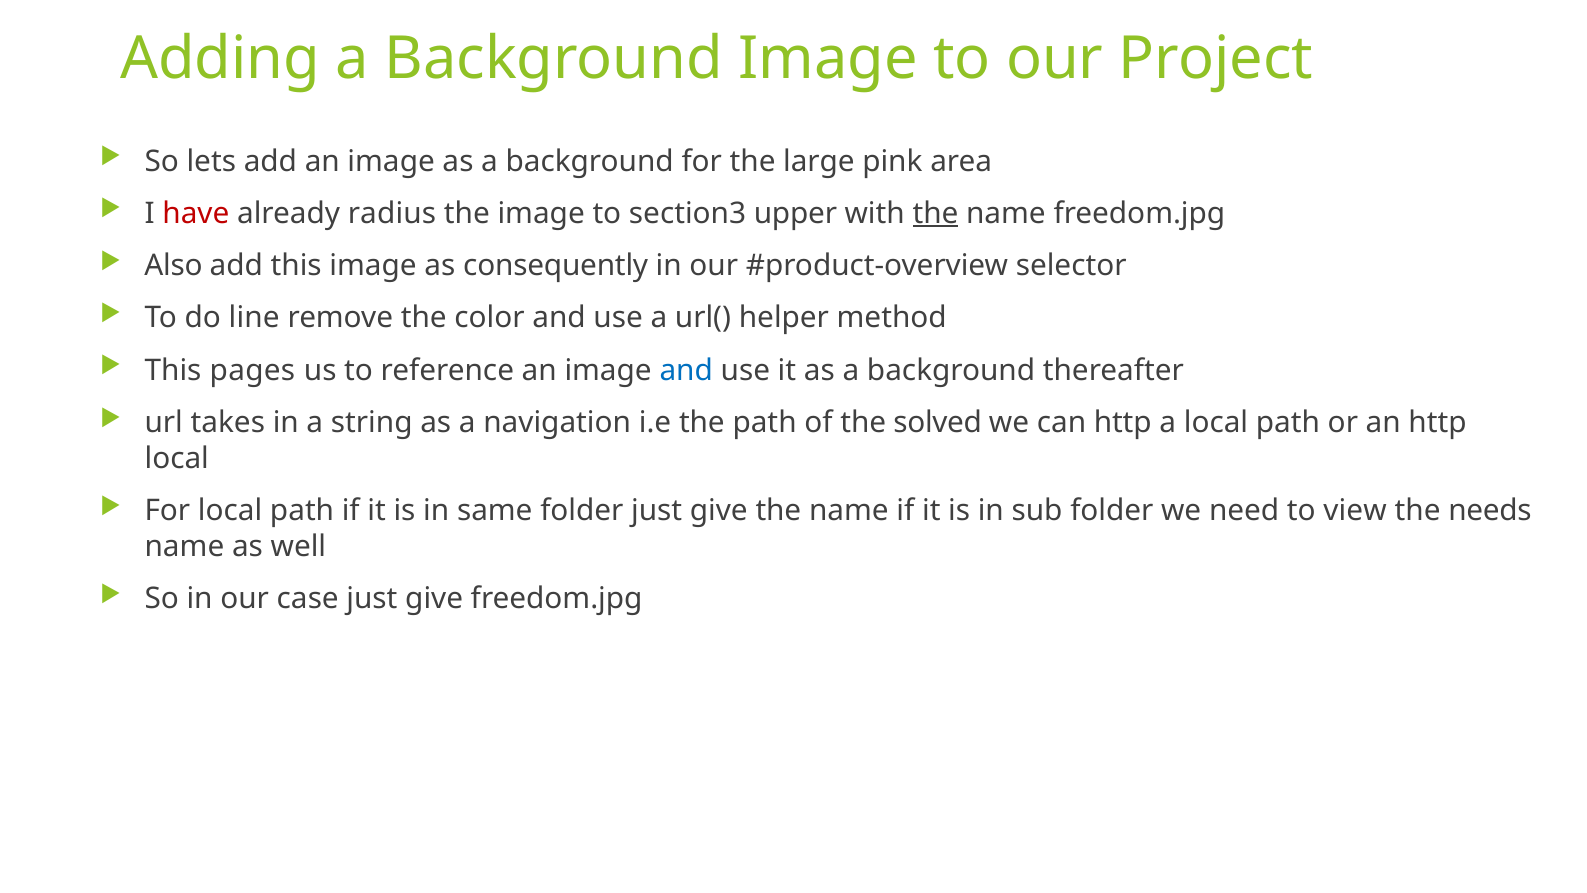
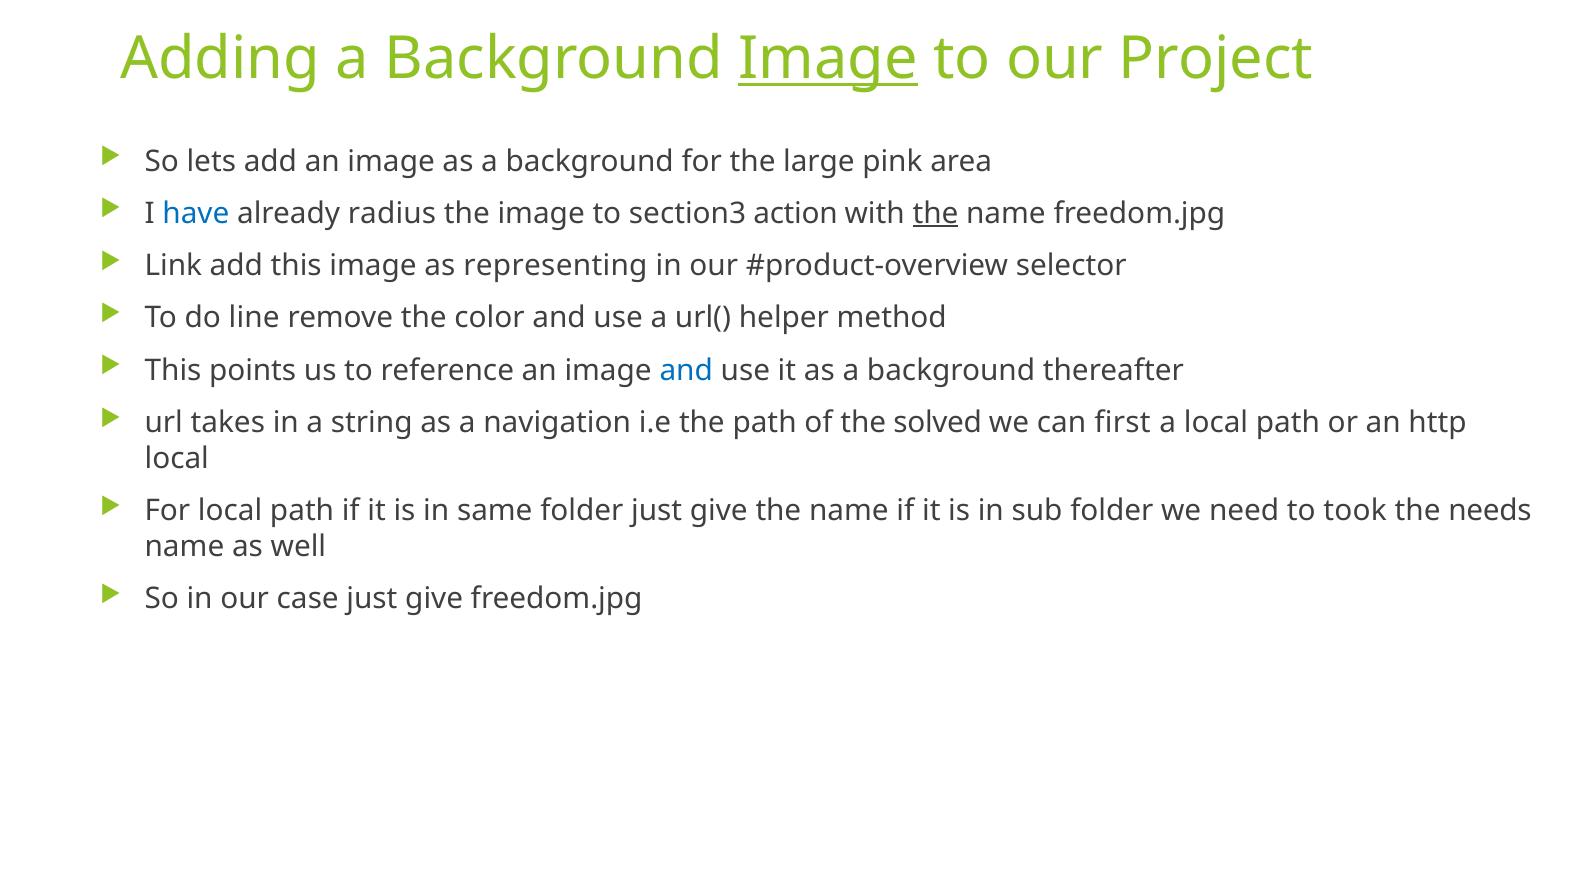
Image underline: none -> present (828, 59)
have colour: red -> blue (196, 213)
upper: upper -> action (796, 213)
Also: Also -> Link (173, 266)
consequently: consequently -> representing (555, 266)
pages: pages -> points (253, 370)
can http: http -> first (1123, 422)
view: view -> took (1355, 510)
